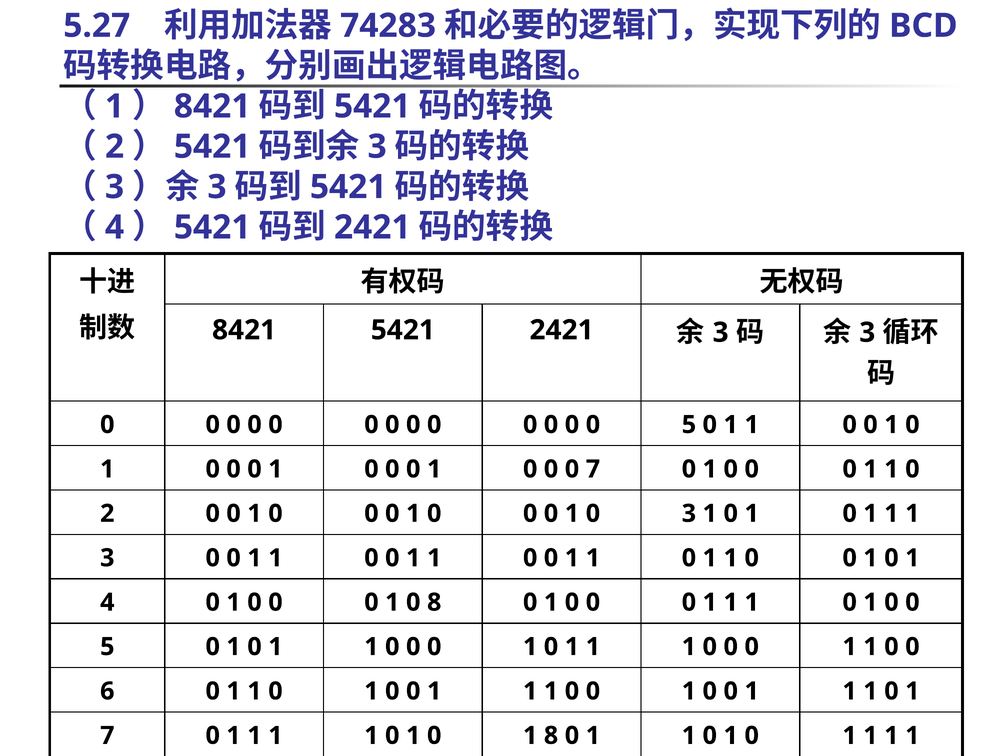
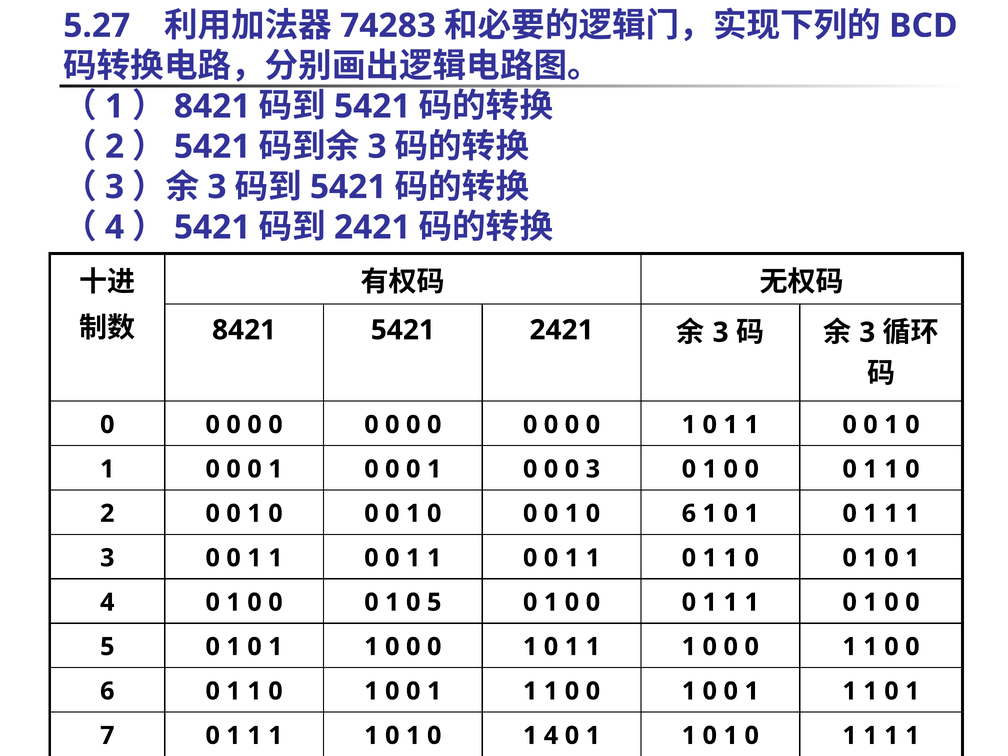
5: 5 -> 1 (689, 425)
0 7: 7 -> 3 (593, 469)
1 0 3: 3 -> 6 (689, 514)
1 0 8: 8 -> 5 (434, 602)
8: 8 -> 4 (551, 736)
